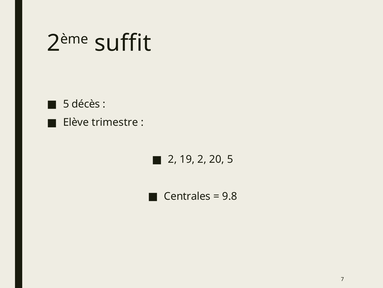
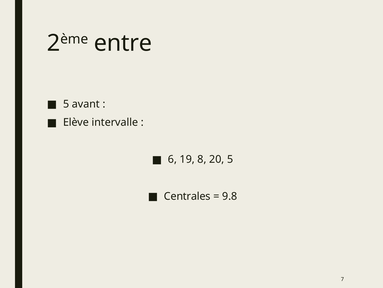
suffit: suffit -> entre (123, 43)
décès: décès -> avant (86, 104)
trimestre: trimestre -> intervalle (115, 122)
2: 2 -> 6 (172, 159)
19 2: 2 -> 8 (202, 159)
